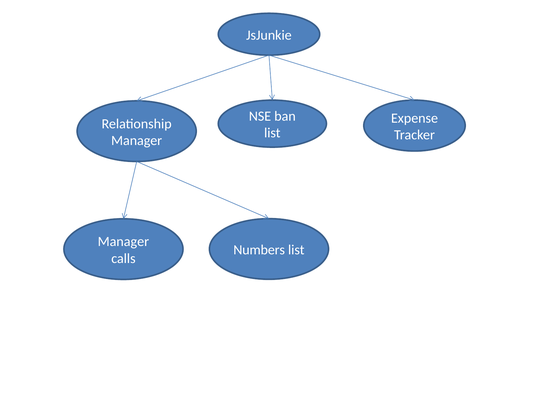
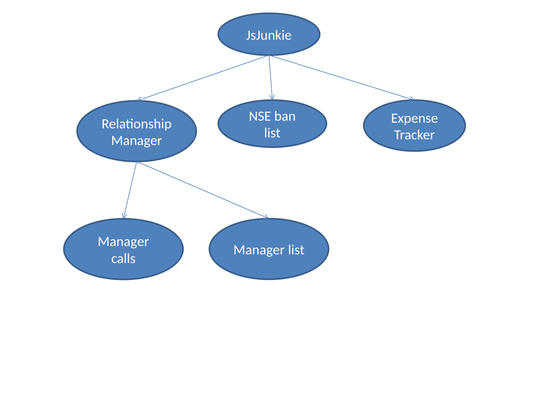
Numbers: Numbers -> Manager (259, 250)
